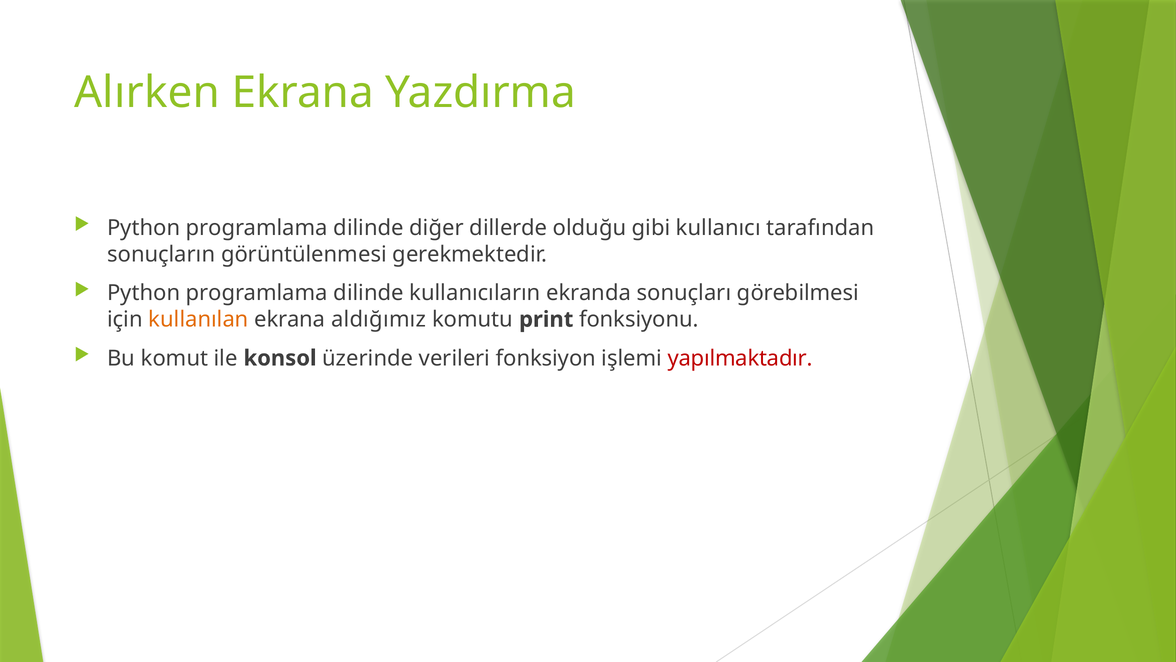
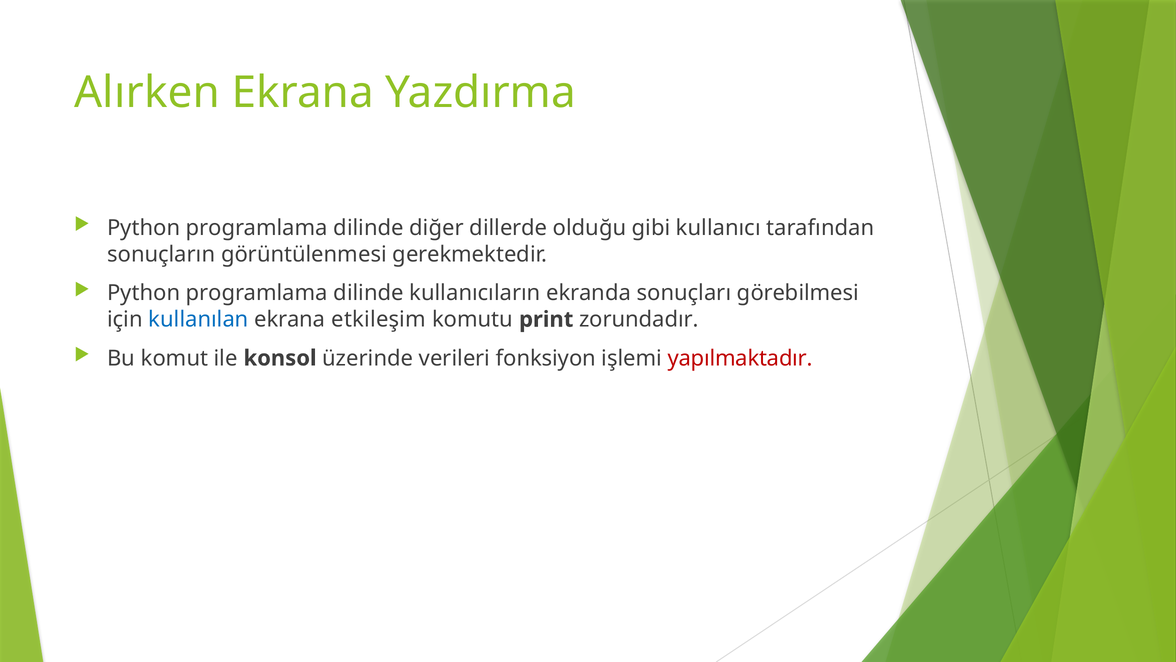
kullanılan colour: orange -> blue (198, 319)
aldığımız: aldığımız -> etkileşim (379, 319)
fonksiyonu: fonksiyonu -> zorundadır (639, 319)
